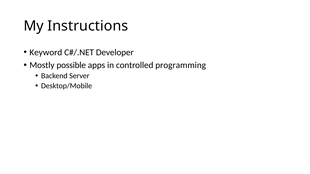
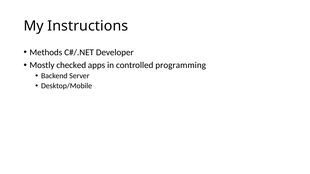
Keyword: Keyword -> Methods (46, 52)
possible: possible -> checked (71, 65)
